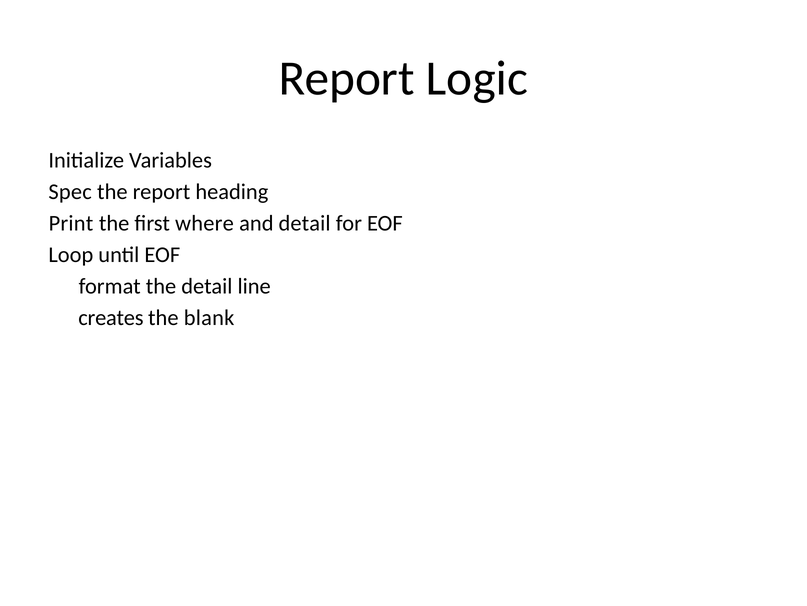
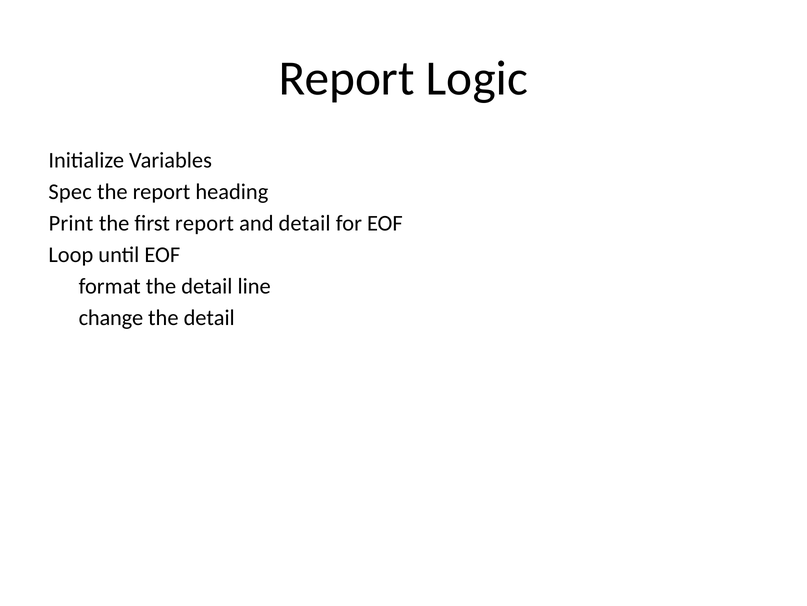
first where: where -> report (204, 223)
creates: creates -> change (111, 317)
blank: blank -> detail (209, 317)
